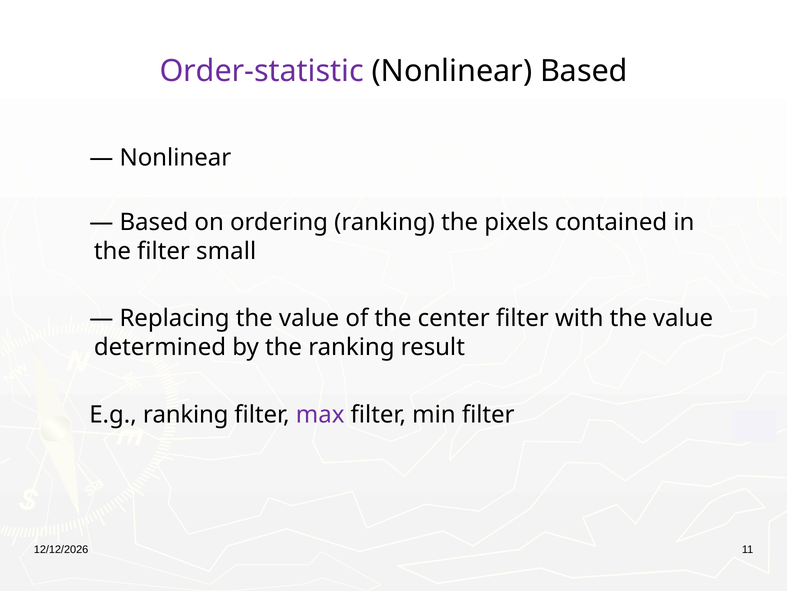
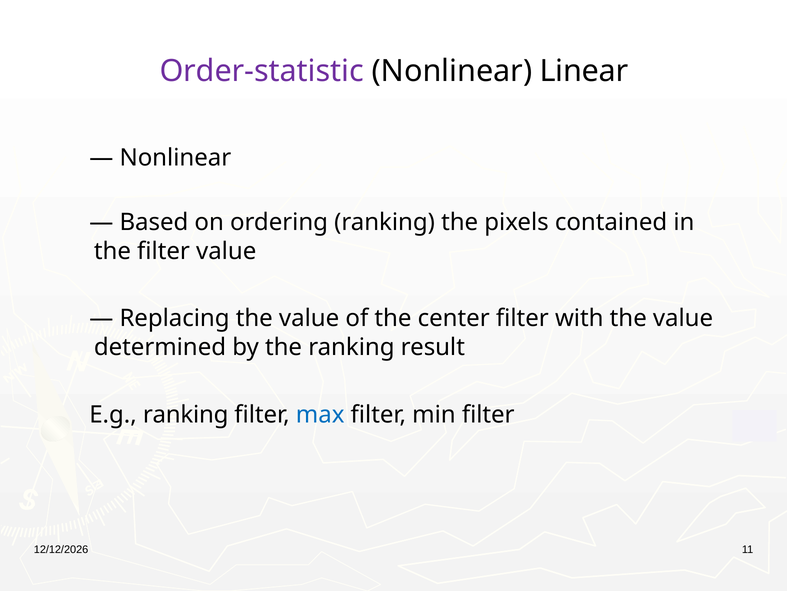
Nonlinear Based: Based -> Linear (584, 71)
filter small: small -> value (226, 251)
max colour: purple -> blue (320, 414)
